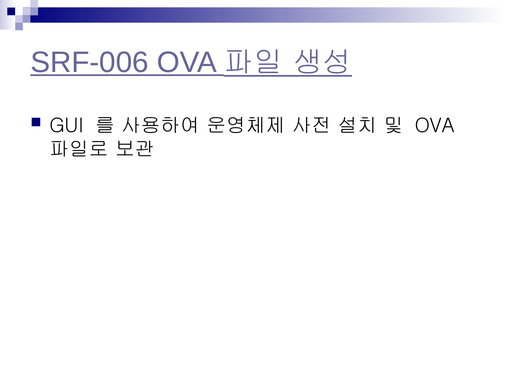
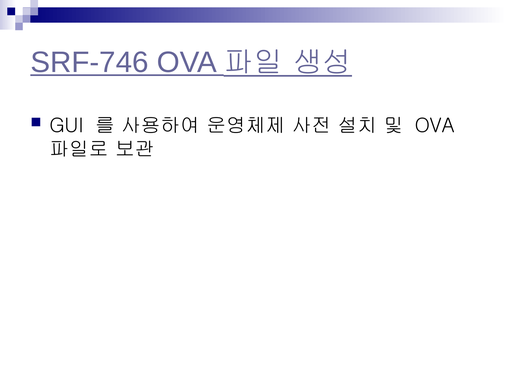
SRF-006: SRF-006 -> SRF-746 (90, 62)
